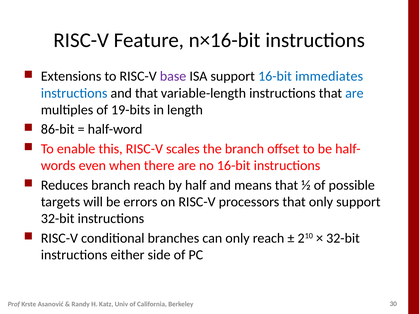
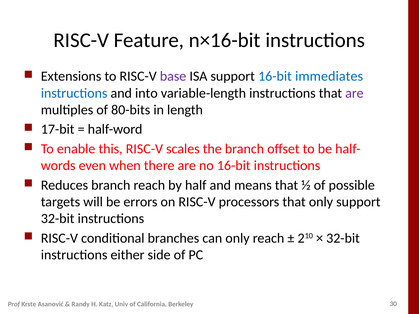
and that: that -> into (146, 93)
are colour: blue -> purple (354, 93)
19-bits: 19-bits -> 80-bits (131, 110)
86-bit: 86-bit -> 17-bit (58, 129)
